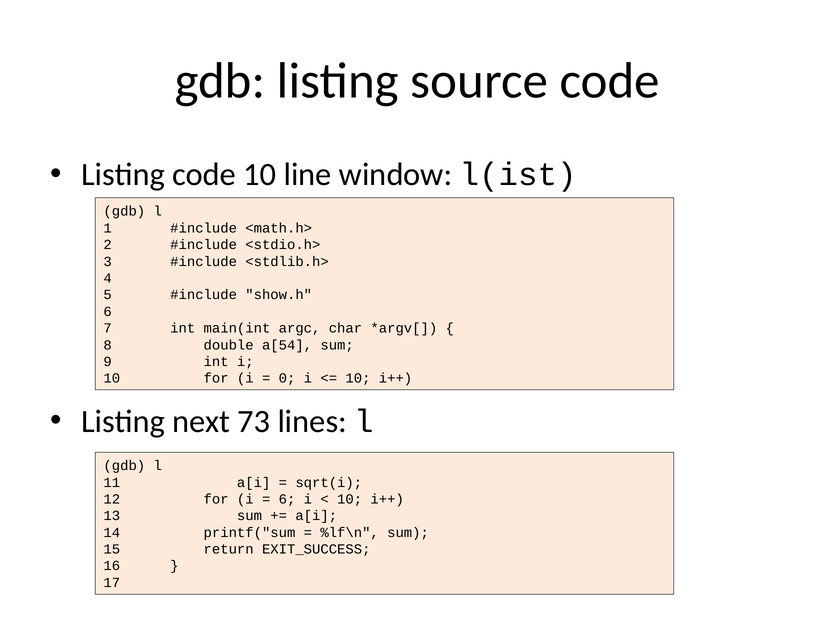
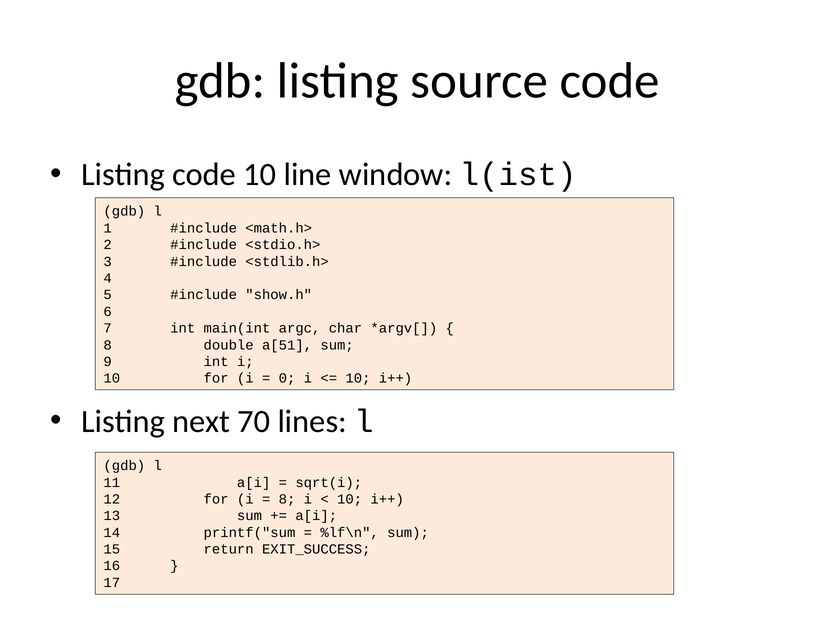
a[54: a[54 -> a[51 (287, 345)
73: 73 -> 70 (254, 422)
6: 6 -> 8 (287, 499)
